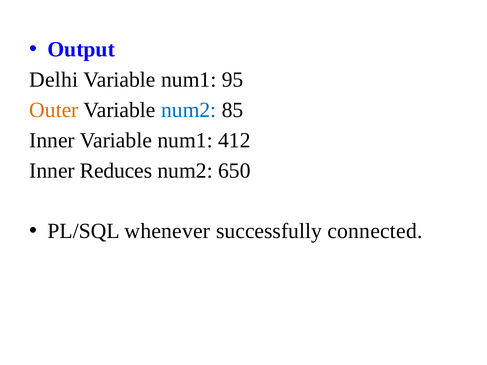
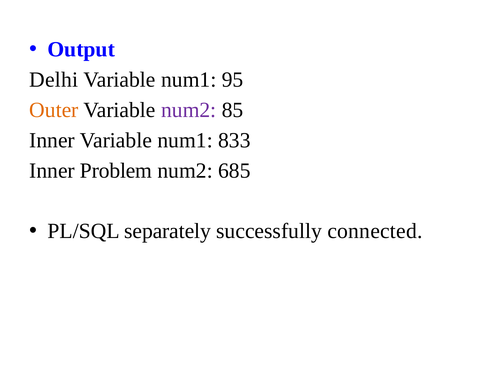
num2 colour: blue -> purple (189, 110)
412: 412 -> 833 (234, 140)
Reduces: Reduces -> Problem (116, 171)
650: 650 -> 685 (234, 171)
whenever: whenever -> separately (168, 231)
